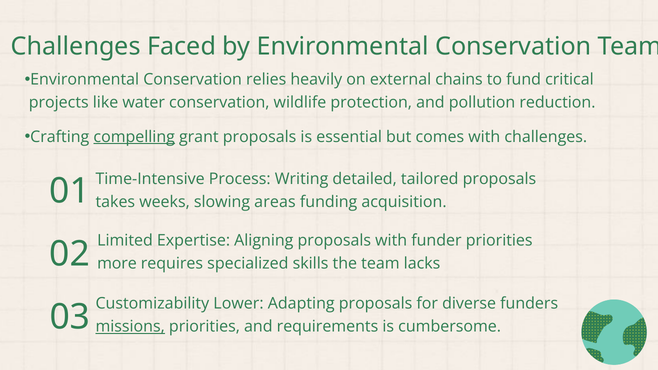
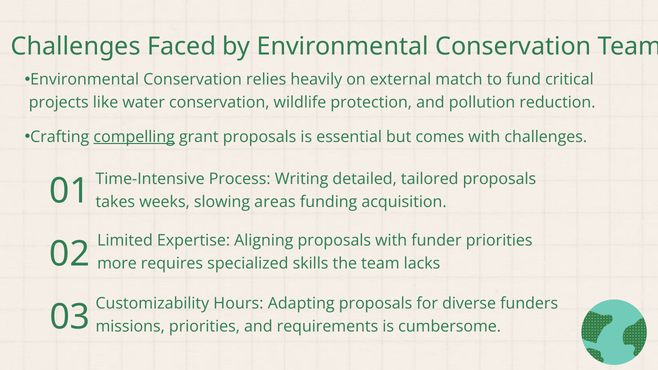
chains: chains -> match (459, 80)
Lower: Lower -> Hours (238, 304)
missions underline: present -> none (130, 327)
